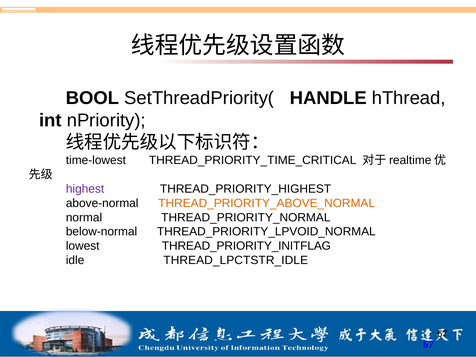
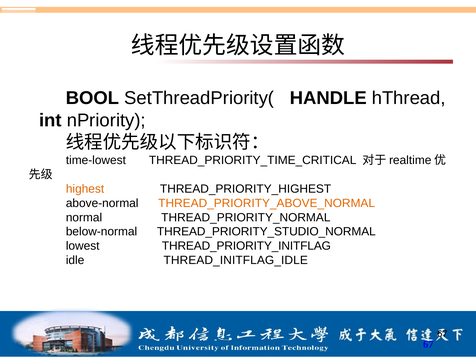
highest colour: purple -> orange (85, 189)
THREAD_PRIORITY_LPVOID_NORMAL: THREAD_PRIORITY_LPVOID_NORMAL -> THREAD_PRIORITY_STUDIO_NORMAL (266, 232)
THREAD_LPCTSTR_IDLE: THREAD_LPCTSTR_IDLE -> THREAD_INITFLAG_IDLE (236, 260)
